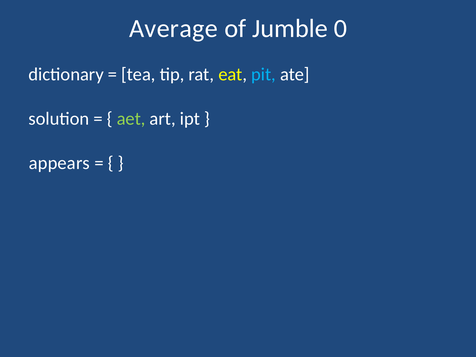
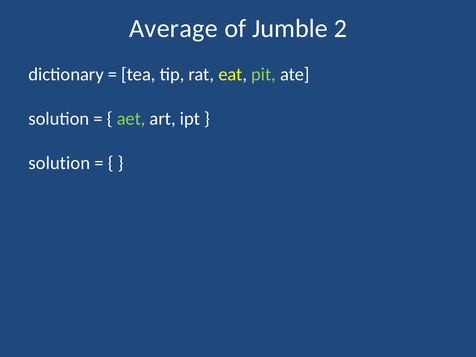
0: 0 -> 2 (340, 28)
pit colour: light blue -> light green (264, 74)
appears: appears -> solution (59, 163)
